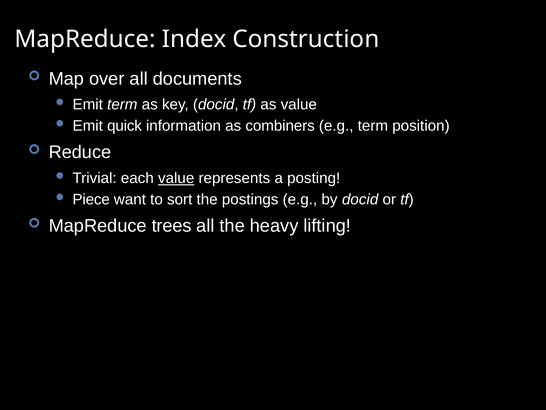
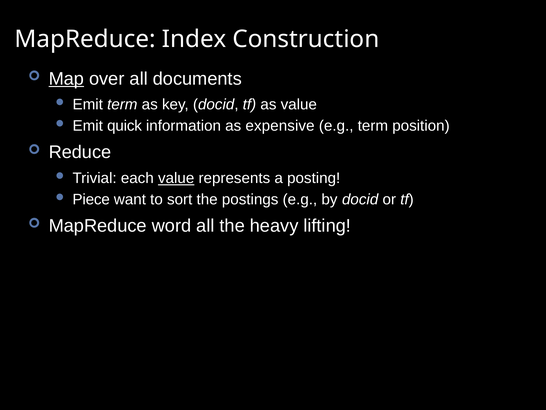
Map underline: none -> present (66, 79)
combiners: combiners -> expensive (280, 126)
trees: trees -> word (171, 226)
